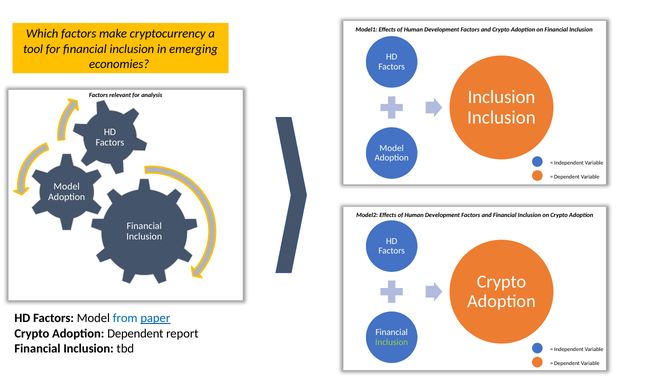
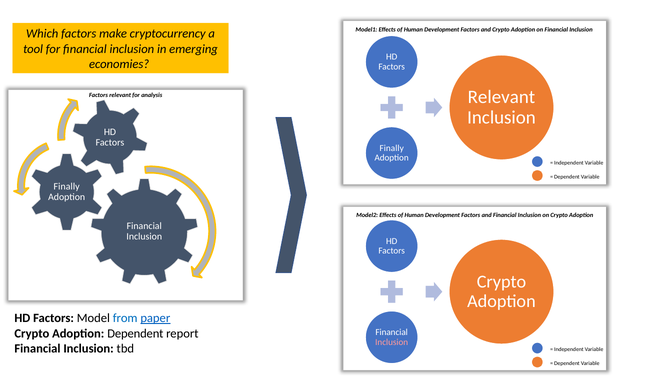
Inclusion: Inclusion -> Relevant (501, 97)
Model: Model -> Finally (392, 148)
Model: Model -> Finally (67, 187)
Inclusion colour: light green -> pink (392, 342)
